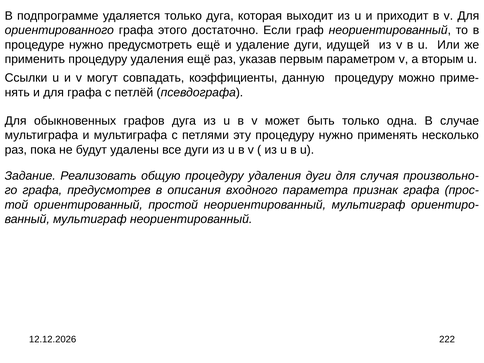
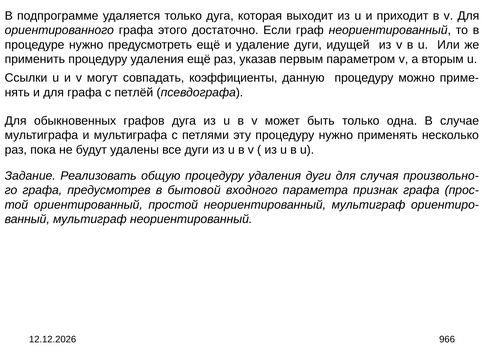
описания: описания -> бытовой (194, 190)
222: 222 -> 966 (447, 339)
